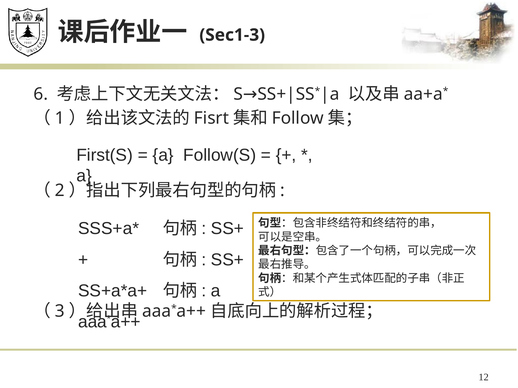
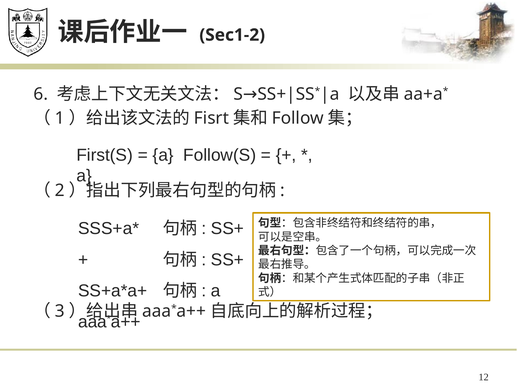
Sec1-3: Sec1-3 -> Sec1-2 (232, 35)
